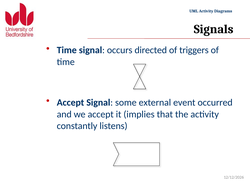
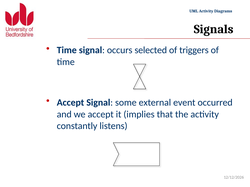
directed: directed -> selected (151, 50)
